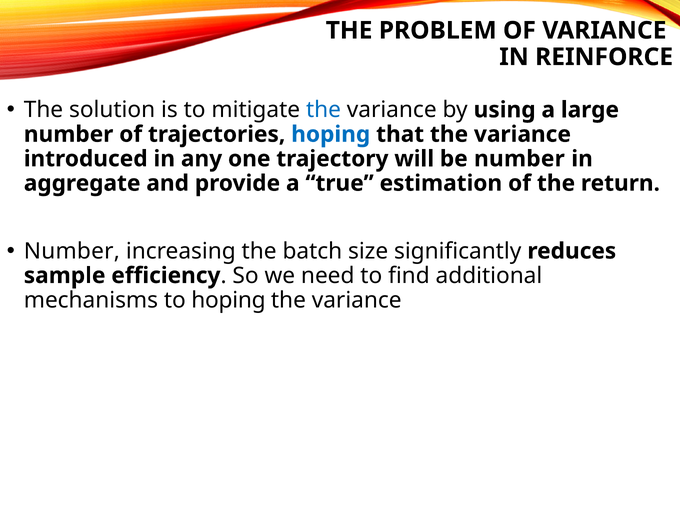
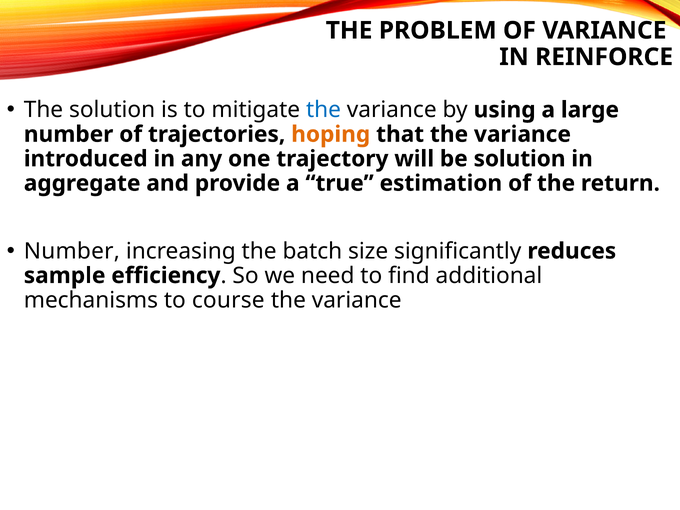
hoping colour: blue -> orange (331, 134)
be number: number -> solution (520, 159)
to hoping: hoping -> course (228, 300)
